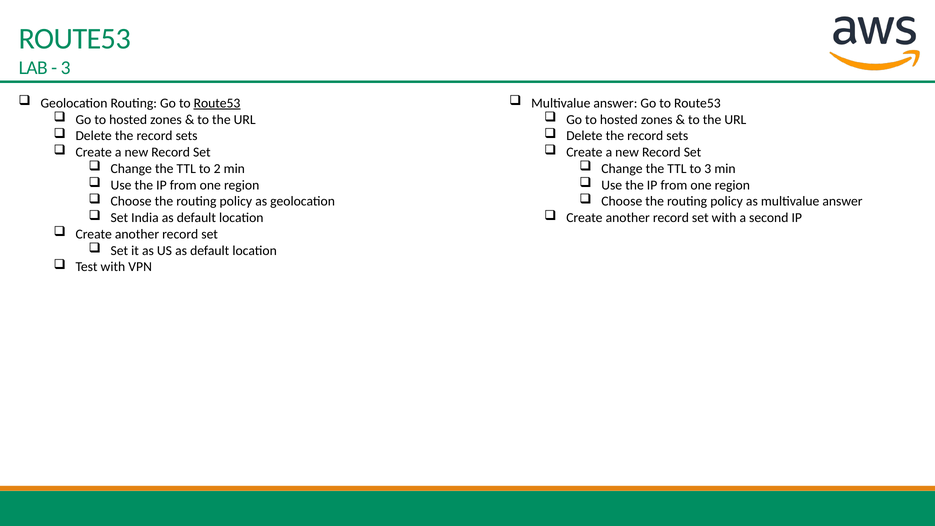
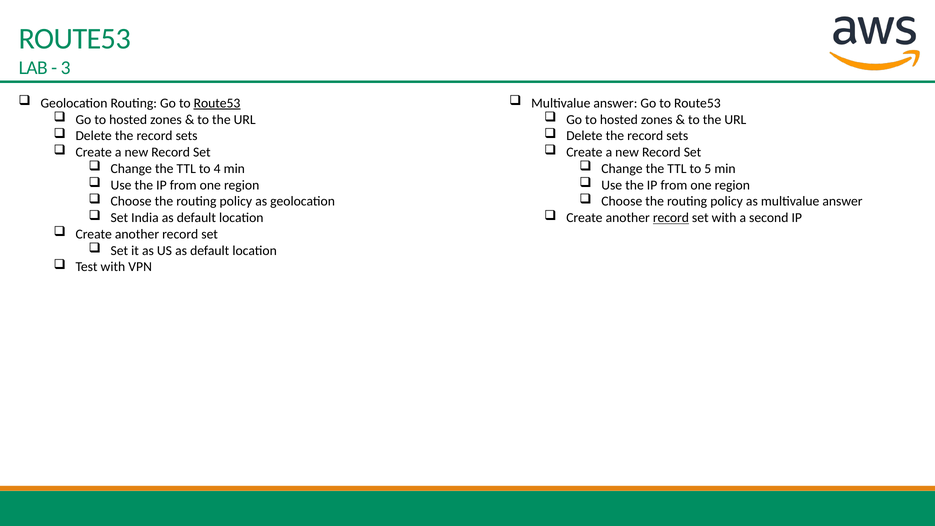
2: 2 -> 4 (217, 169)
to 3: 3 -> 5 (708, 169)
record underline: none -> present (671, 218)
